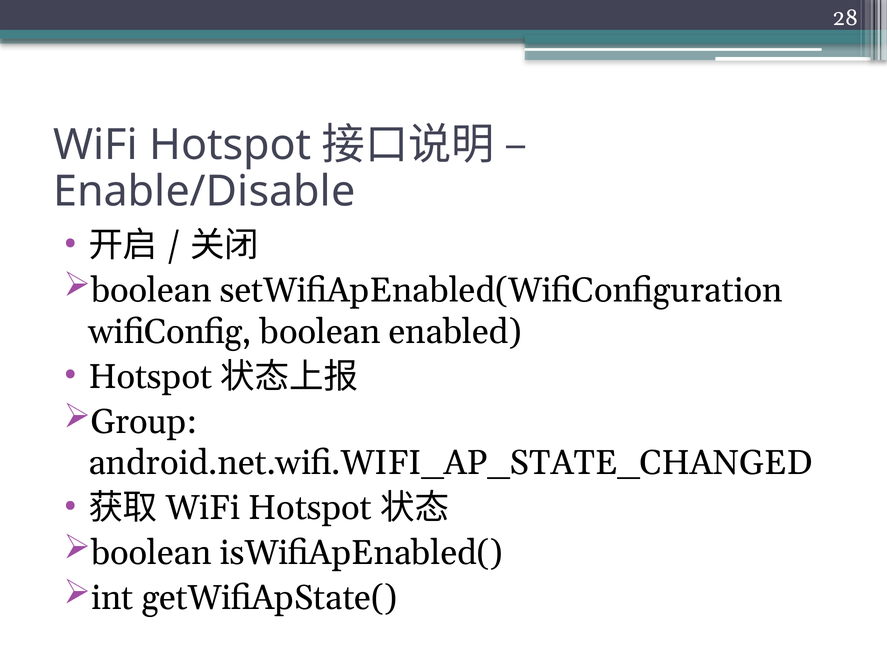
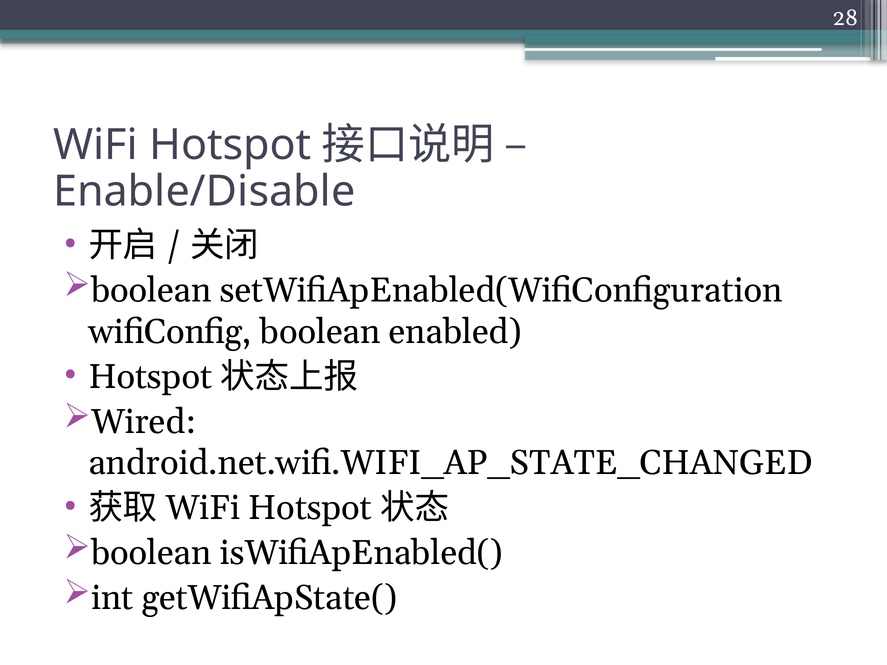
Group: Group -> Wired (144, 422)
